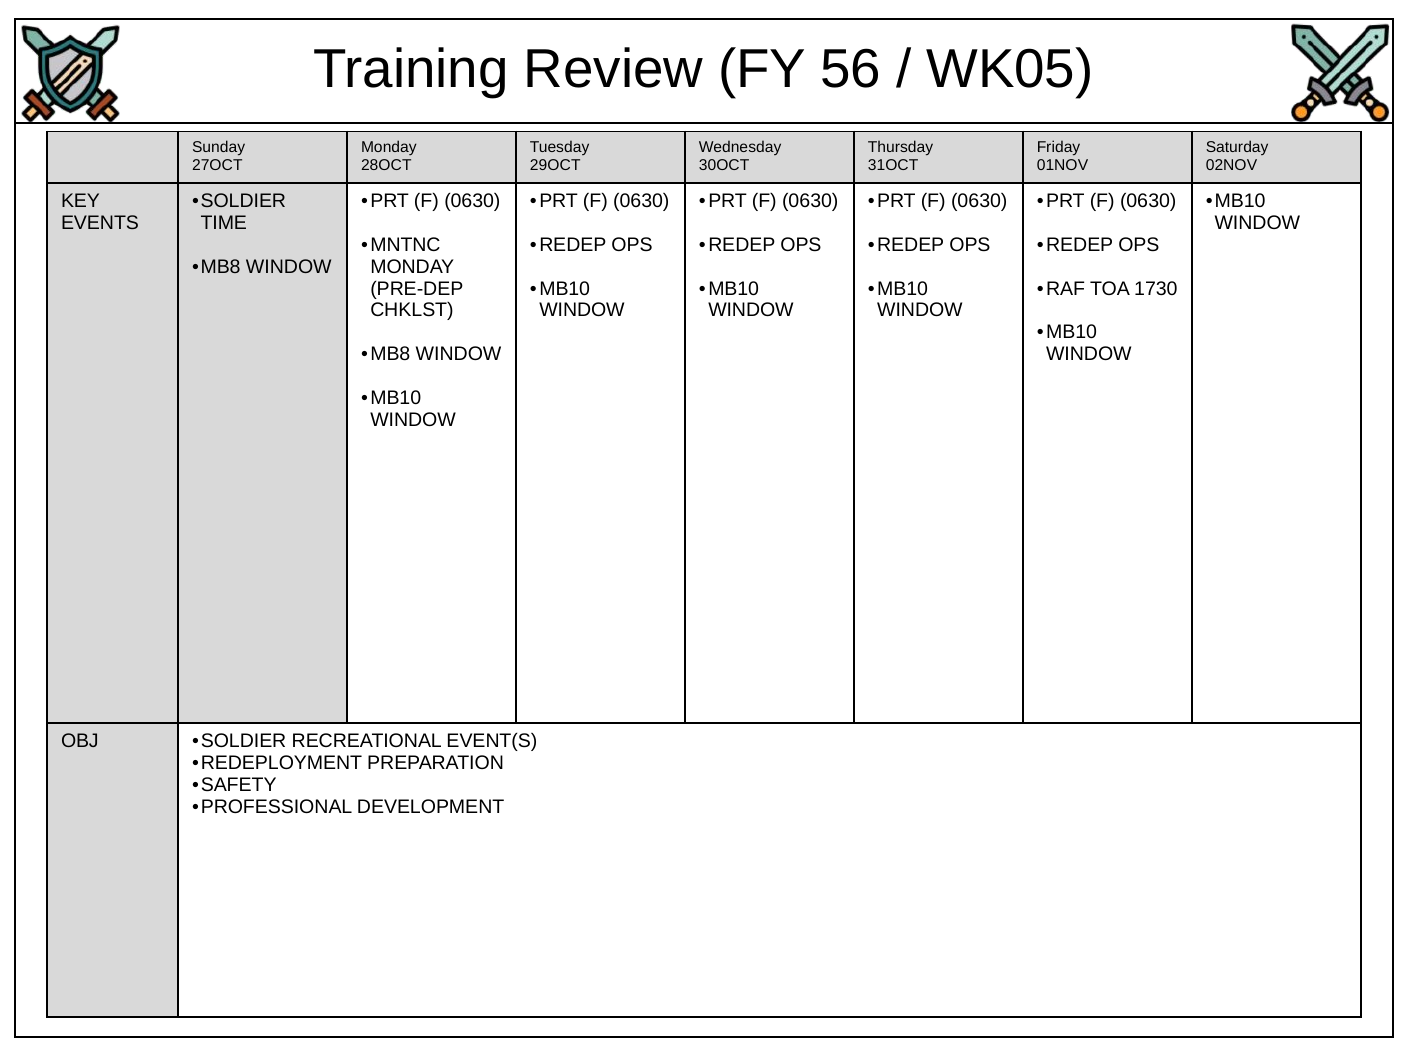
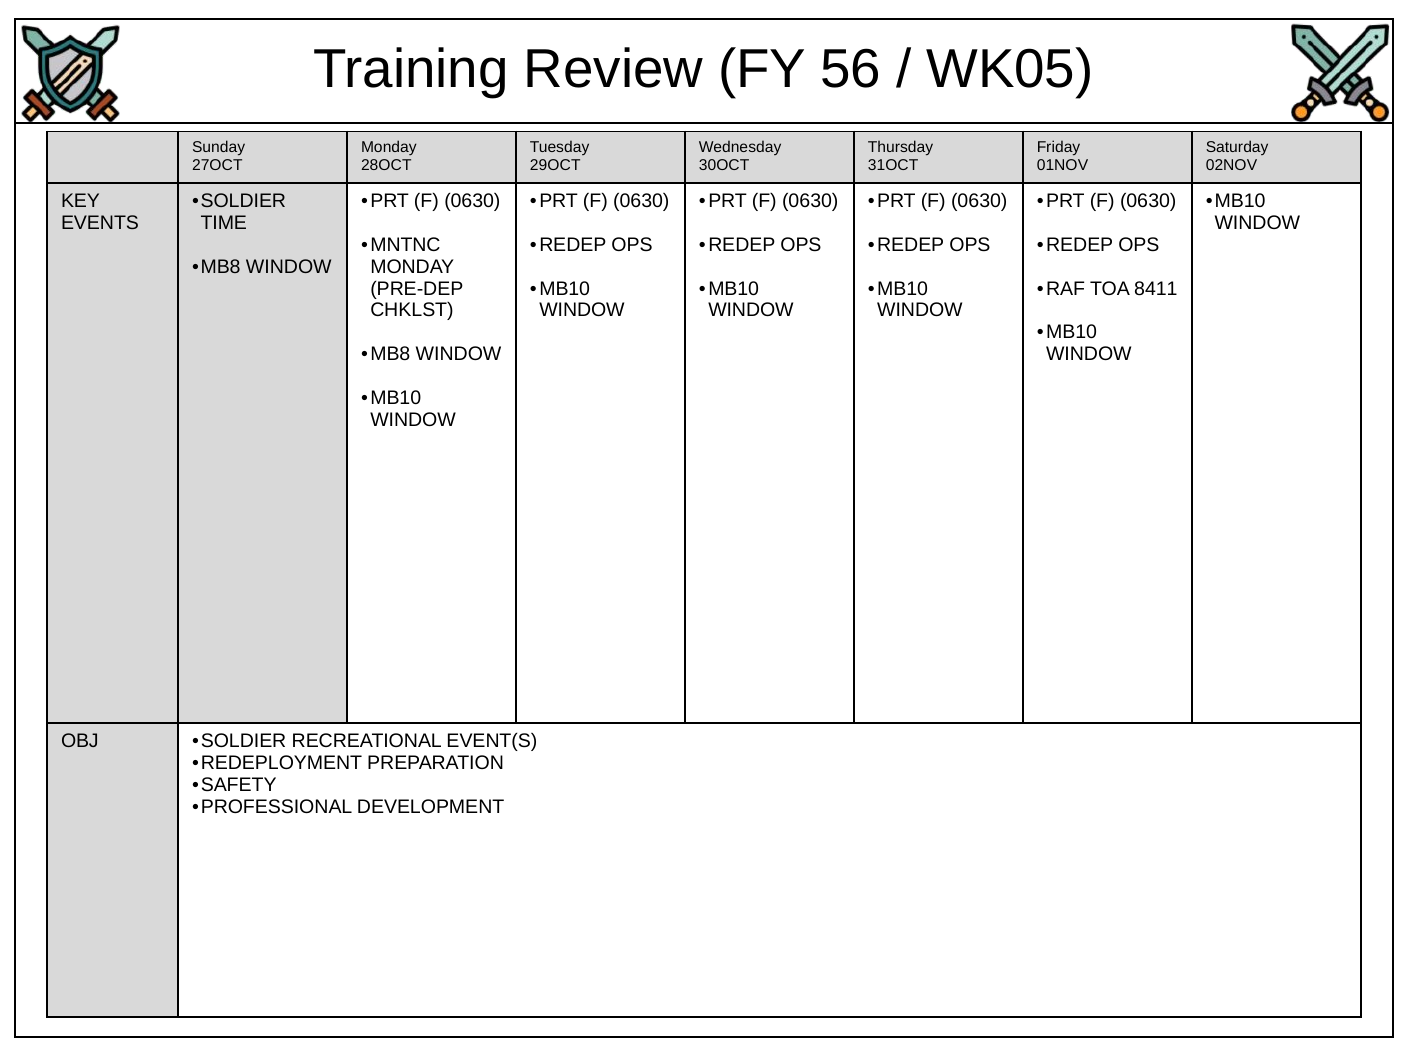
1730: 1730 -> 8411 (1156, 289)
